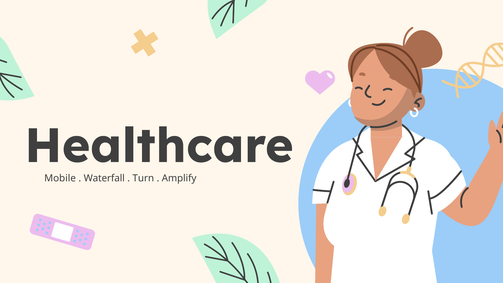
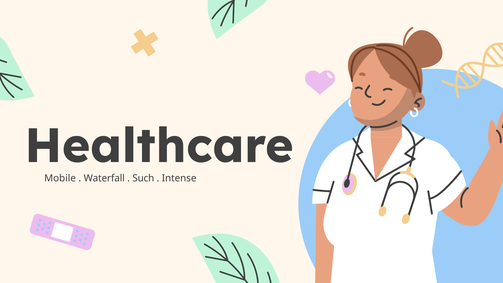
Turn: Turn -> Such (143, 178)
Amplify: Amplify -> Intense (179, 178)
